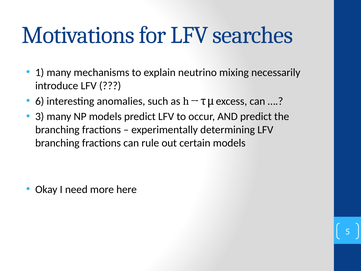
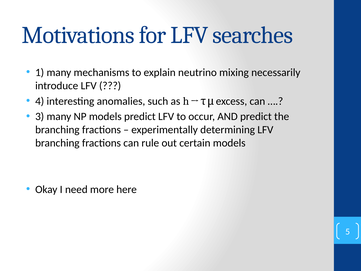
6: 6 -> 4 (40, 101)
